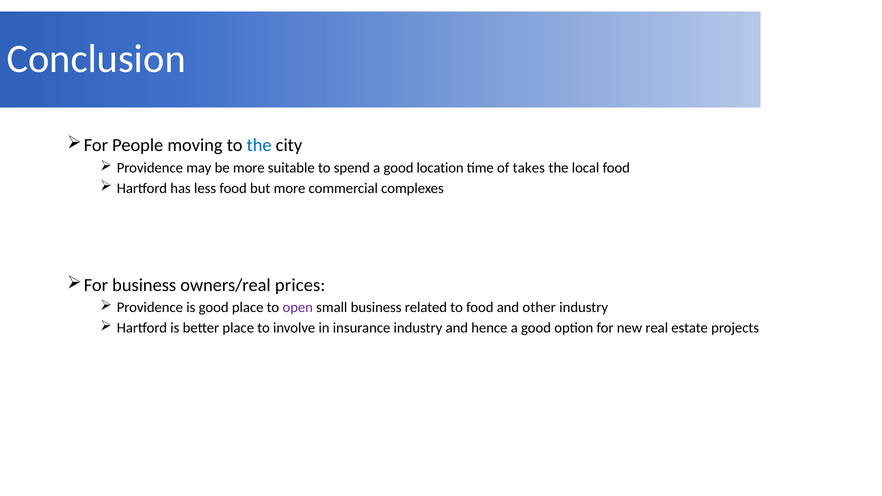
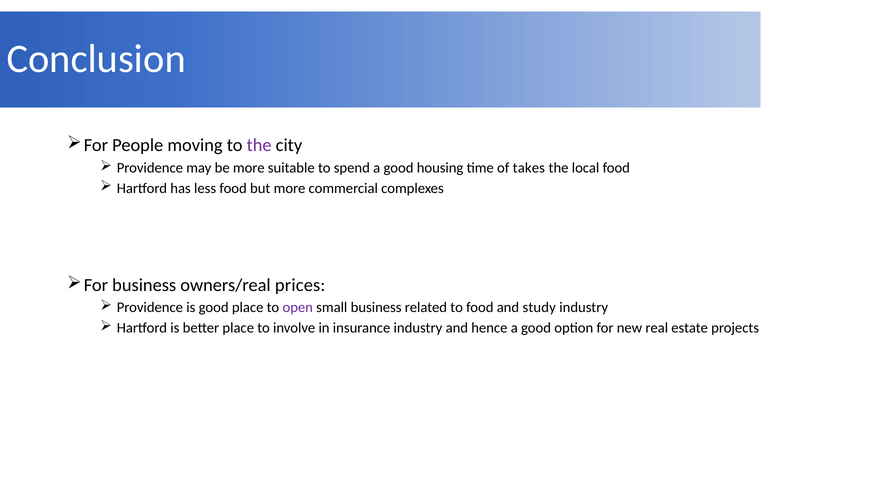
the colour: blue -> purple (259, 145)
location: location -> housing (440, 168)
other: other -> study (539, 308)
